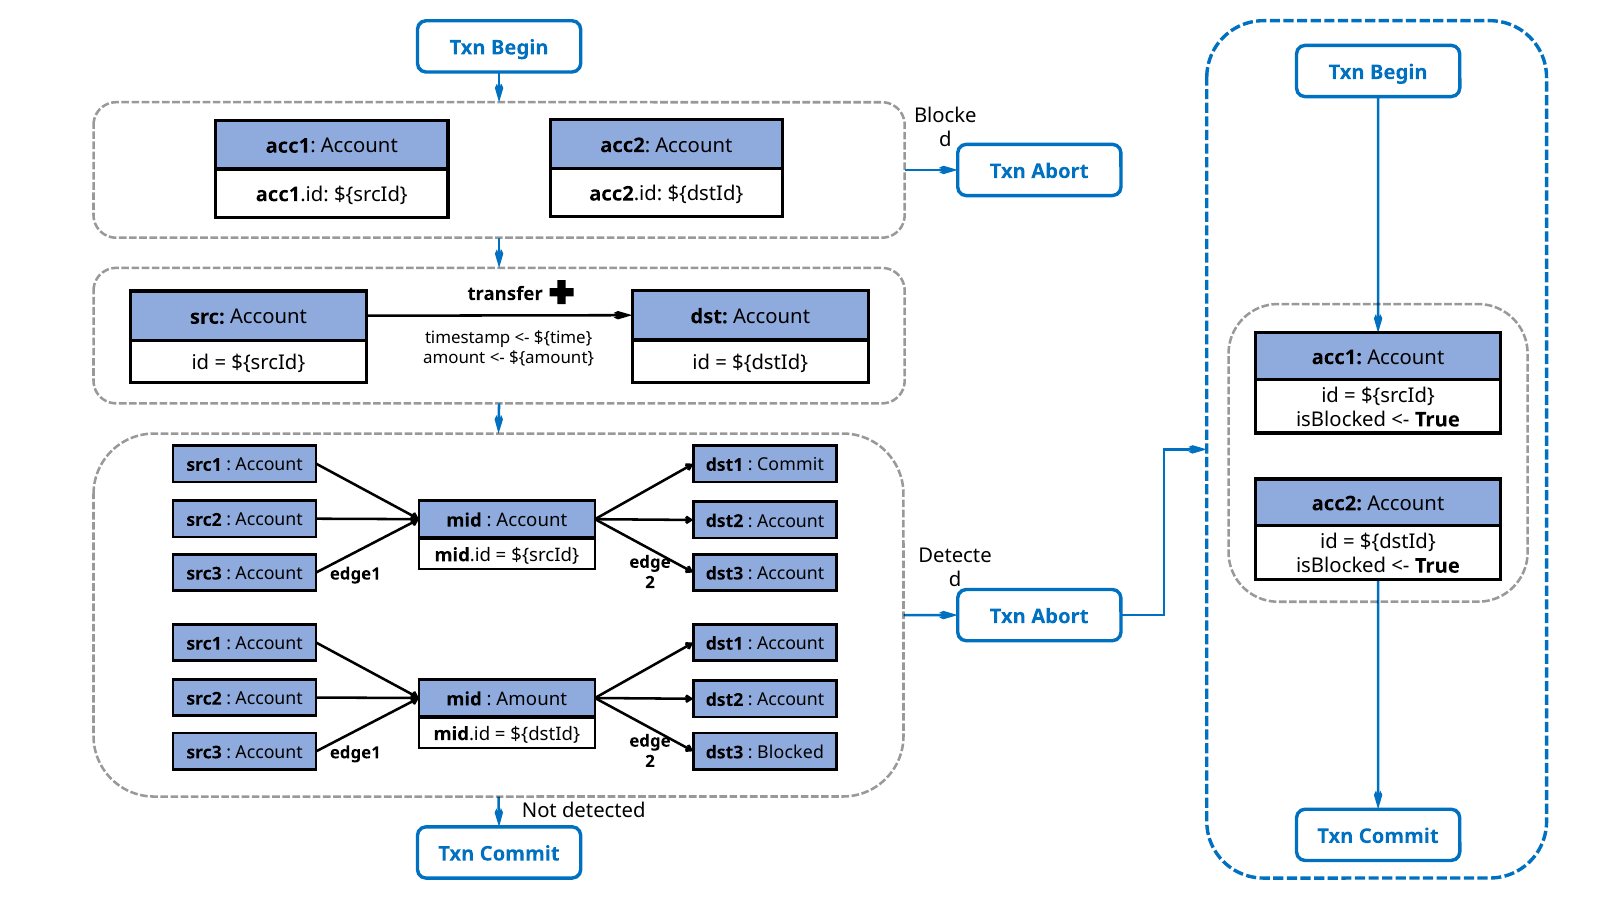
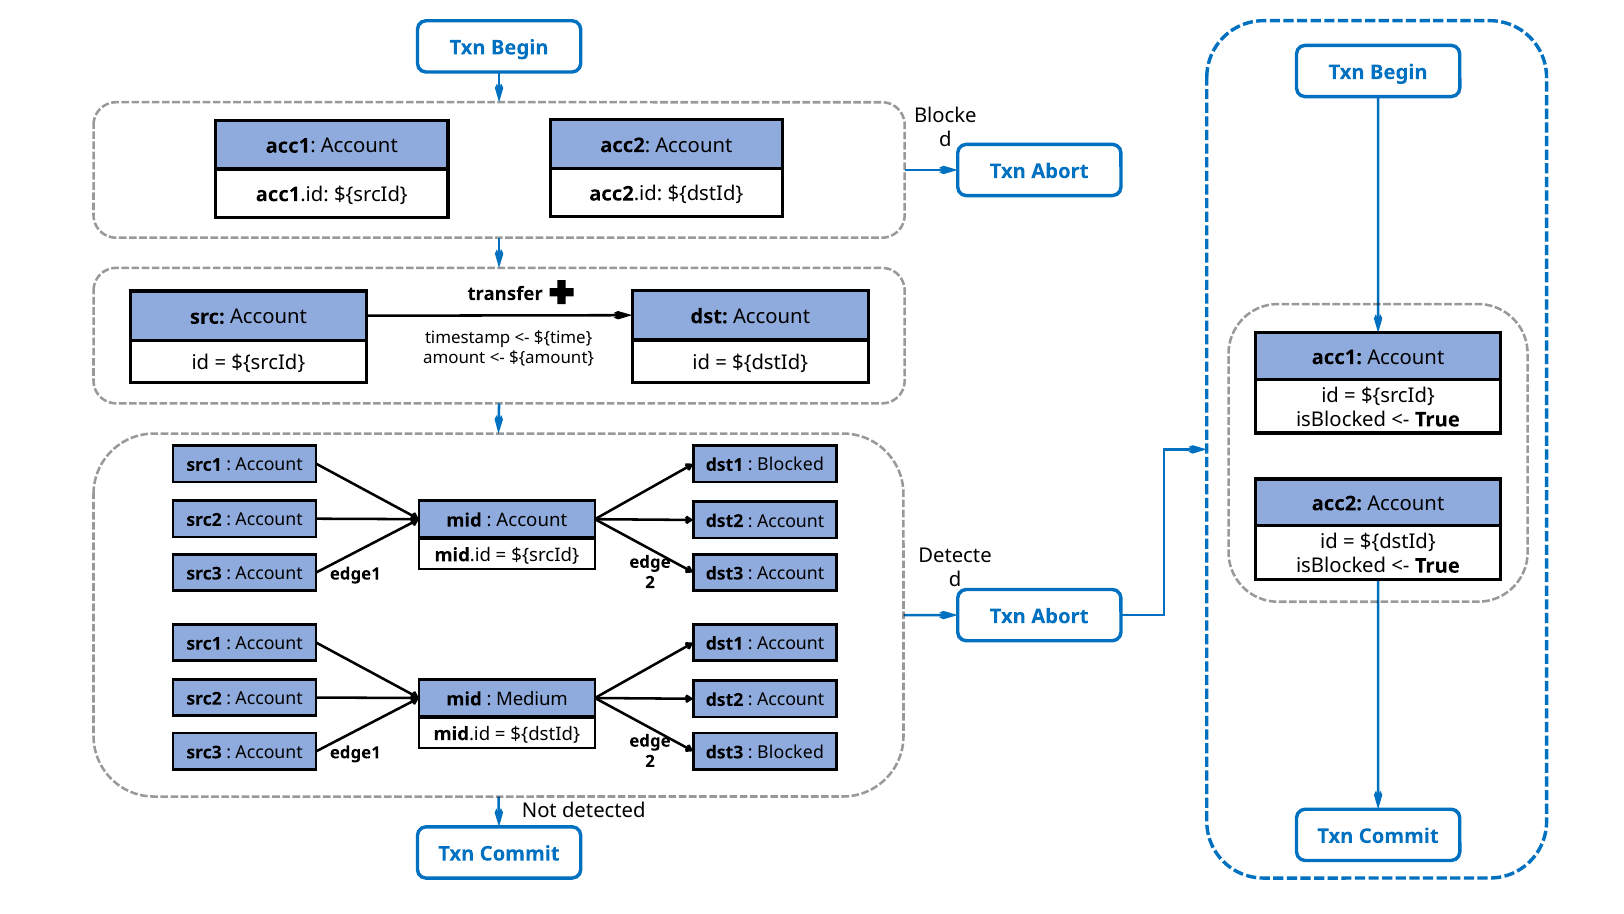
Commit: Commit -> Blocked (791, 465)
Amount: Amount -> Medium (532, 699)
